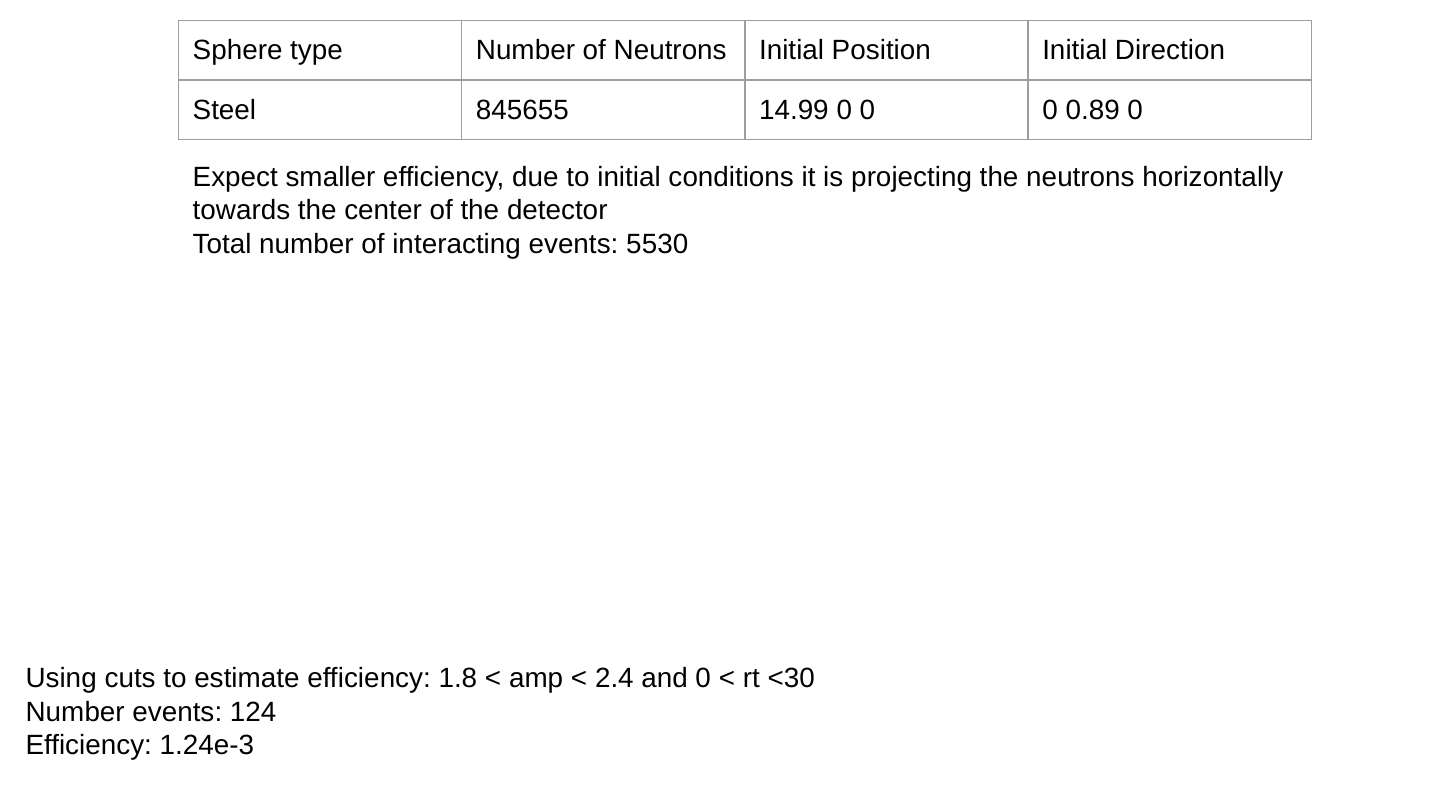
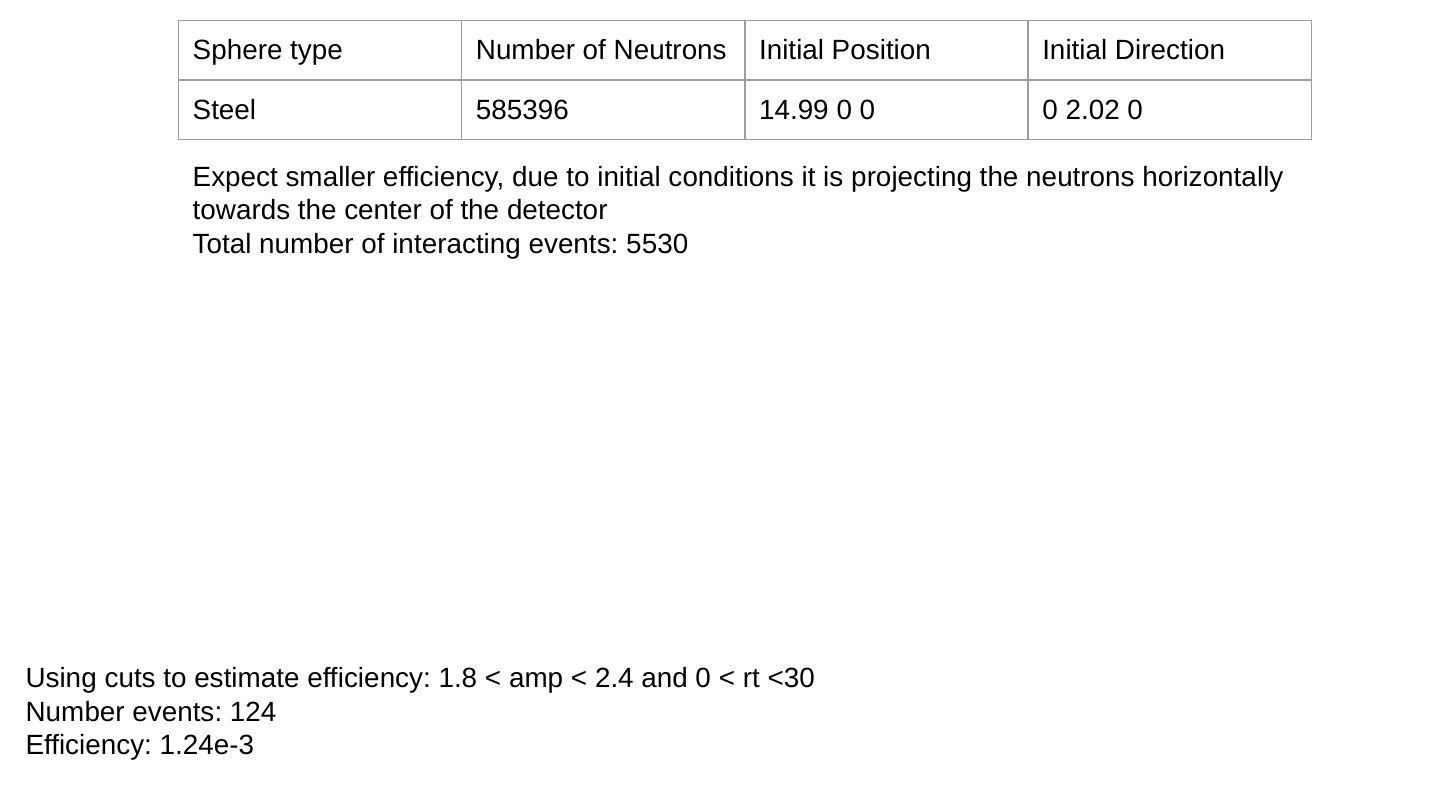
845655: 845655 -> 585396 (522, 110)
0.89: 0.89 -> 2.02 (1093, 110)
